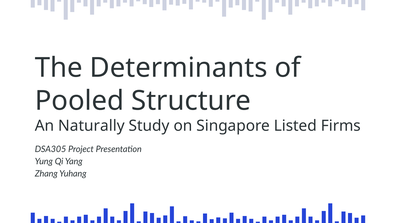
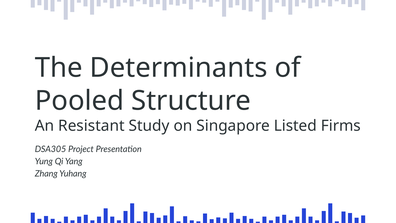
Naturally: Naturally -> Resistant (91, 126)
